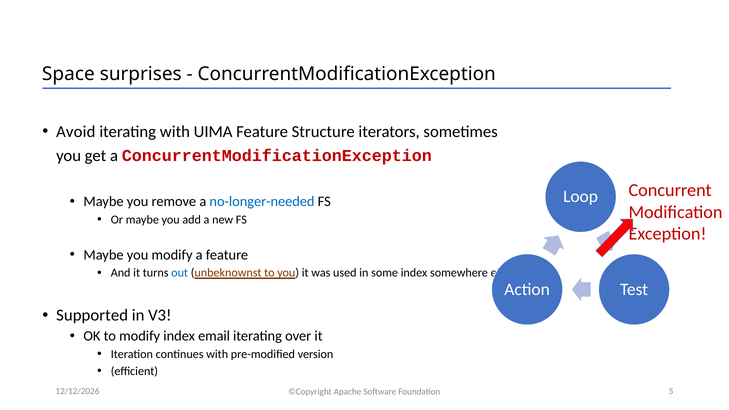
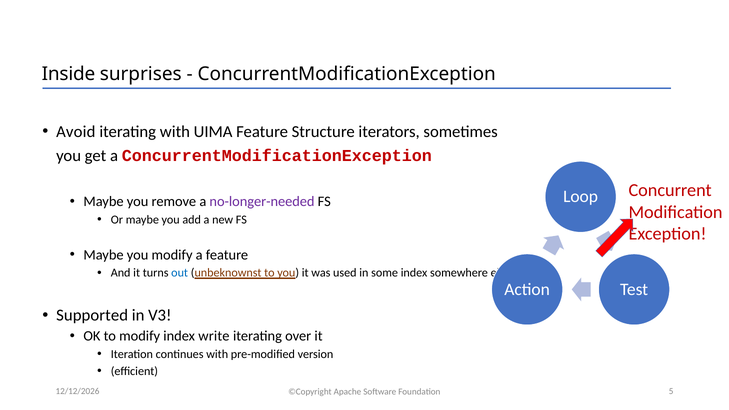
Space: Space -> Inside (68, 74)
no-longer-needed colour: blue -> purple (262, 202)
email: email -> write (214, 336)
